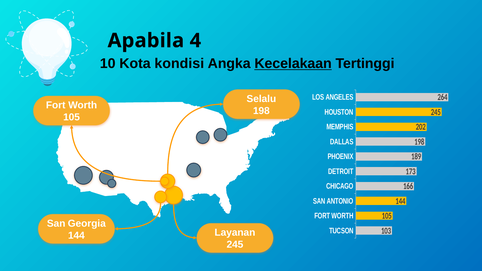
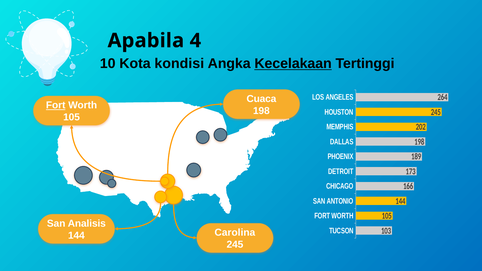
Selalu: Selalu -> Cuaca (261, 99)
Fort underline: none -> present (56, 105)
Georgia: Georgia -> Analisis (87, 224)
Layanan: Layanan -> Carolina (235, 233)
